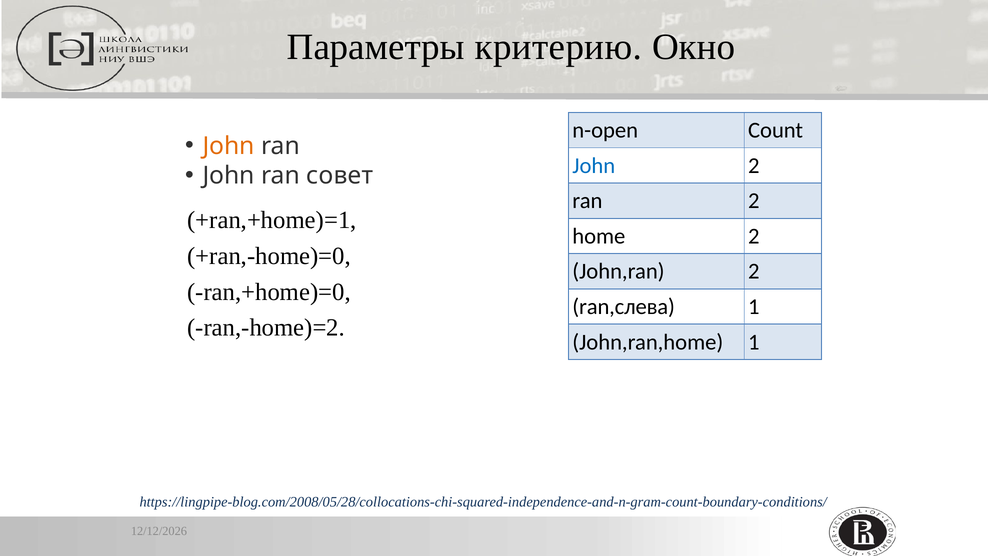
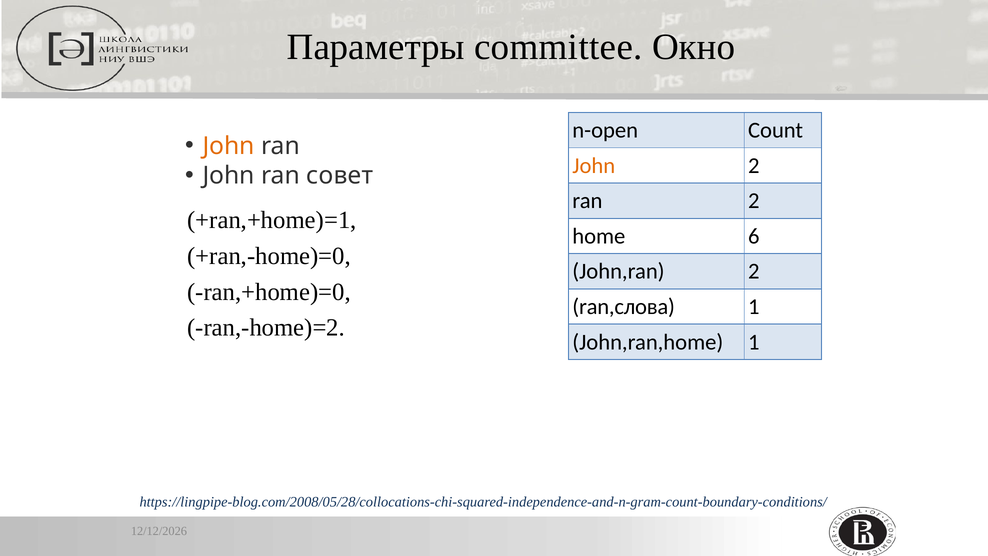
критерию: критерию -> committee (558, 47)
John colour: blue -> orange (594, 166)
home 2: 2 -> 6 (754, 236)
ran,слева: ran,слева -> ran,слова (624, 307)
